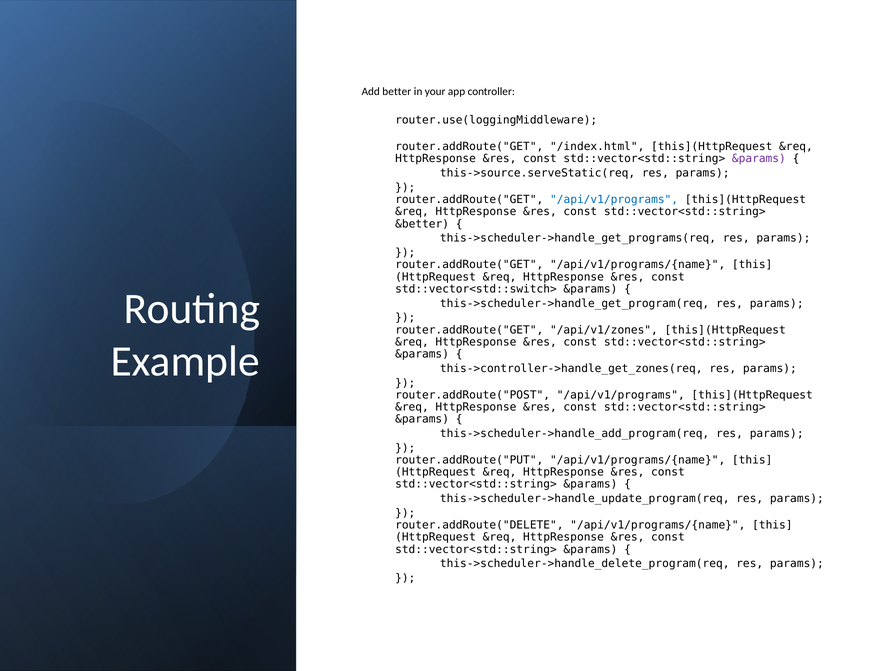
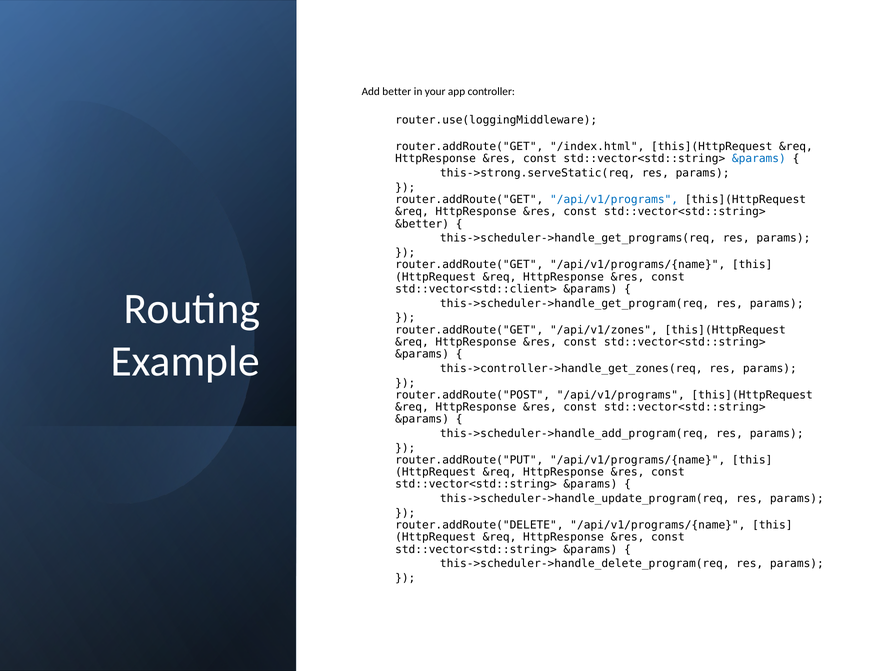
&params colour: purple -> blue (759, 159)
this->source.serveStatic(req: this->source.serveStatic(req -> this->strong.serveStatic(req (538, 173)
std::vector<std::switch>: std::vector<std::switch> -> std::vector<std::client> (476, 289)
